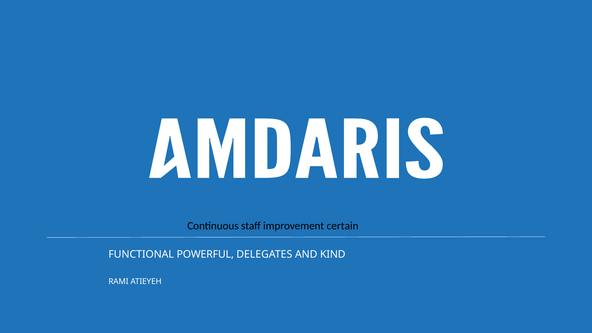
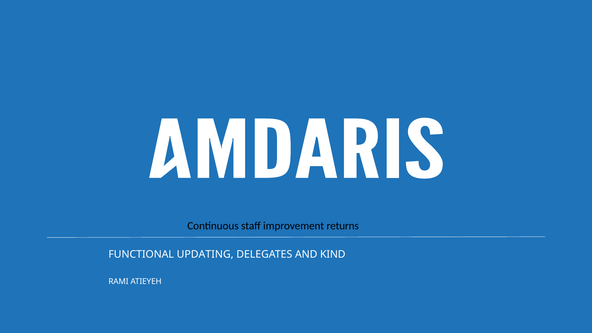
certain: certain -> returns (343, 226)
POWERFUL: POWERFUL -> UPDATING (205, 254)
